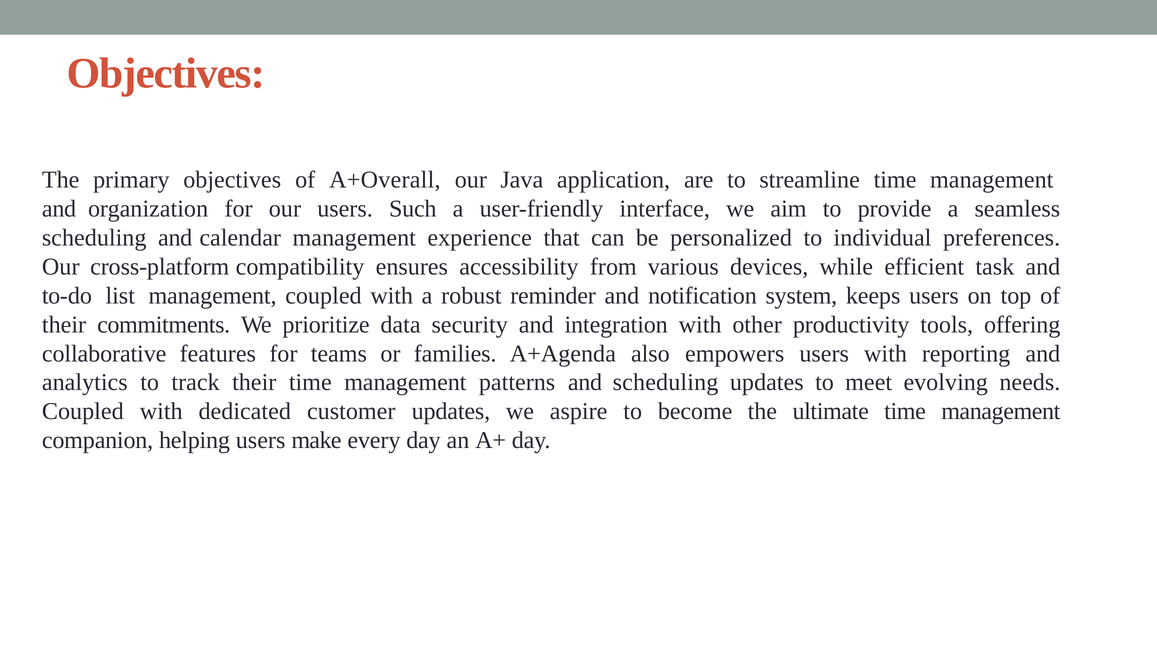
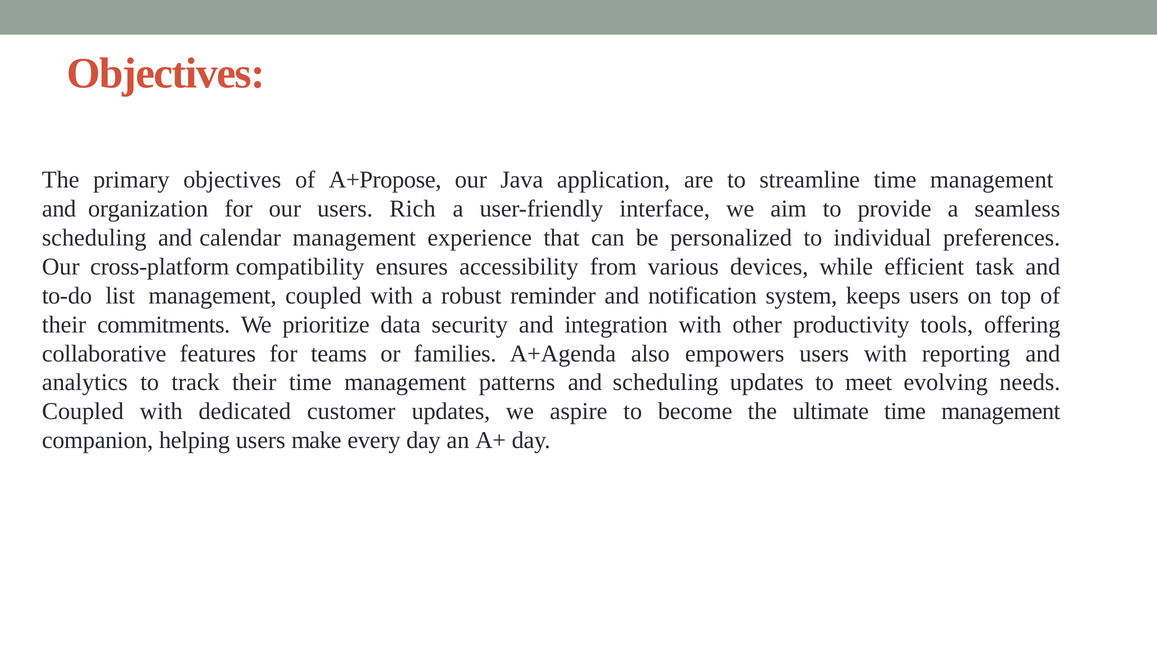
A+Overall: A+Overall -> A+Propose (385, 180)
Such: Such -> Rich (413, 209)
